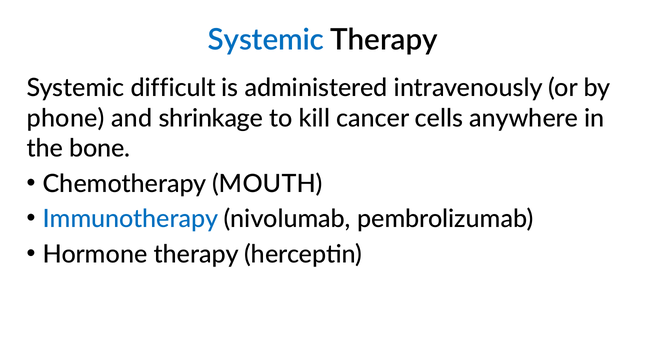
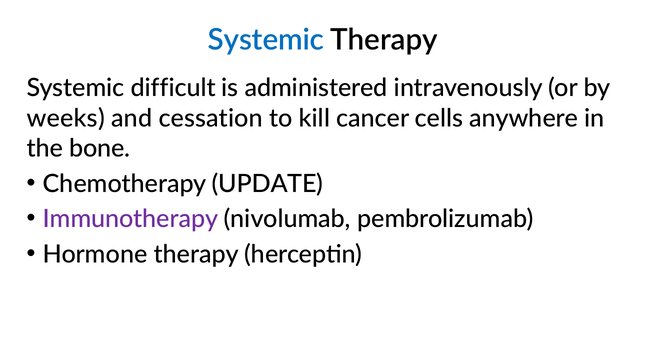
phone: phone -> weeks (66, 118)
shrinkage: shrinkage -> cessation (211, 118)
MOUTH: MOUTH -> UPDATE (268, 184)
Immunotherapy colour: blue -> purple (130, 219)
